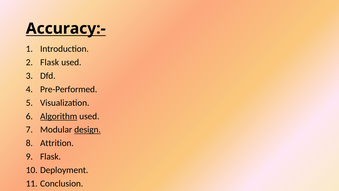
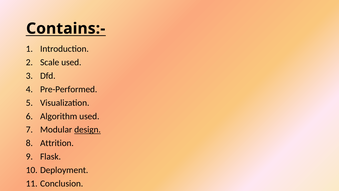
Accuracy:-: Accuracy:- -> Contains:- (66, 28)
Flask: Flask -> Scale (50, 62)
Algorithm underline: present -> none (59, 116)
